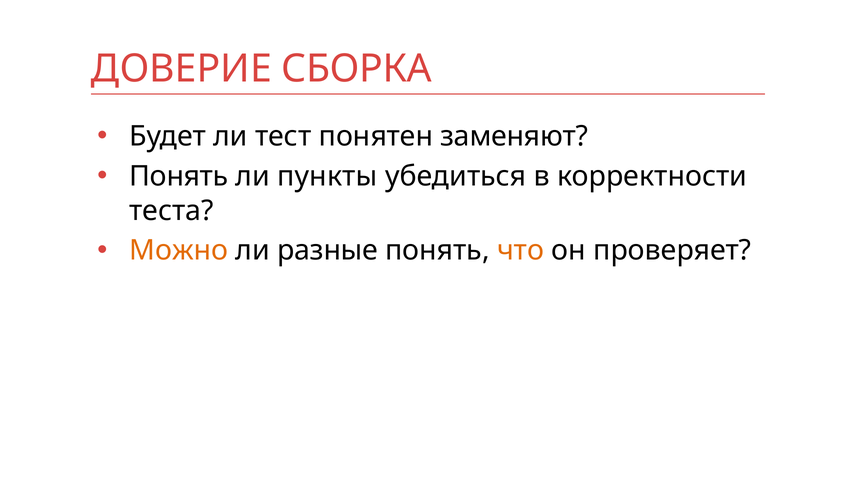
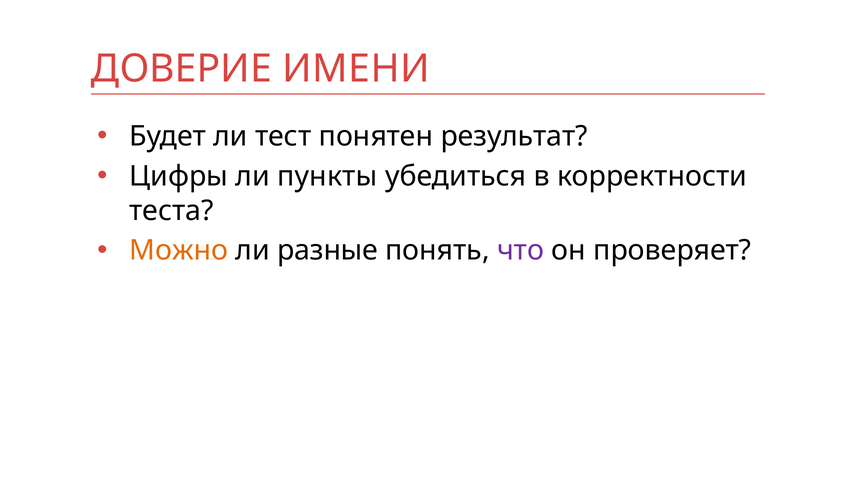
СБОРКА: СБОРКА -> ИМЕНИ (356, 69)
заменяют: заменяют -> результат (514, 137)
Понять: Понять -> Цифры (179, 177)
что colour: orange -> purple (521, 251)
